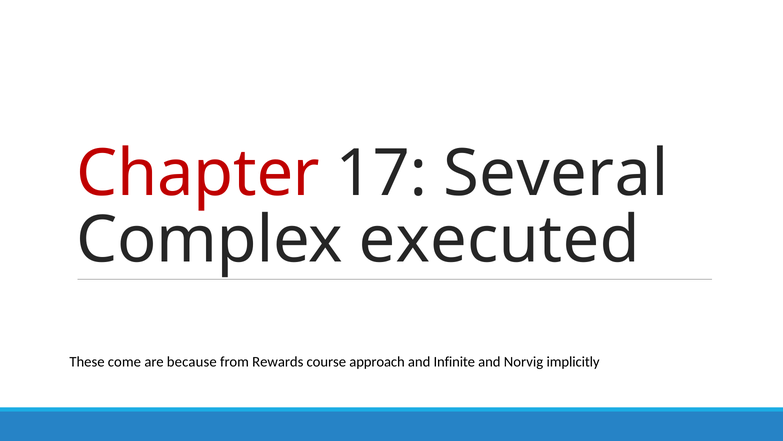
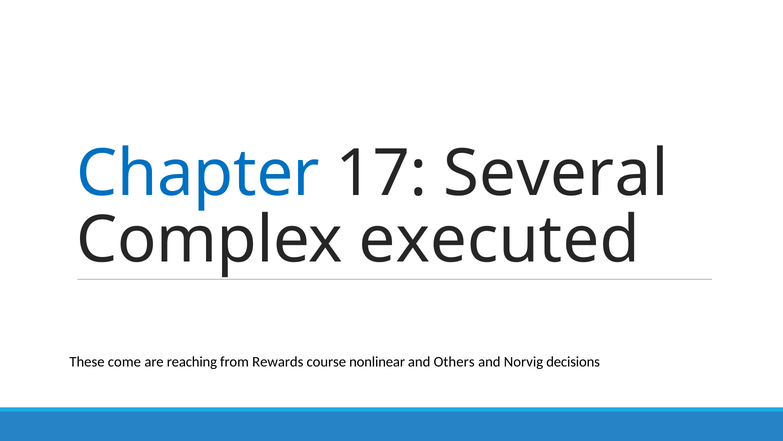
Chapter colour: red -> blue (198, 173)
because: because -> reaching (192, 362)
approach: approach -> nonlinear (377, 362)
Infinite: Infinite -> Others (454, 362)
implicitly: implicitly -> decisions (573, 362)
